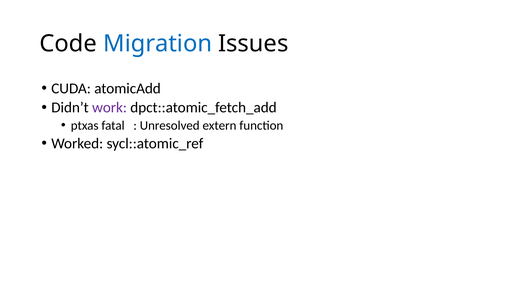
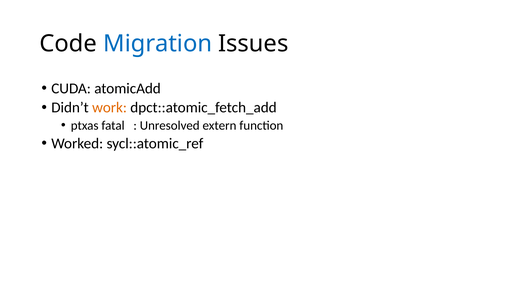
work colour: purple -> orange (110, 108)
